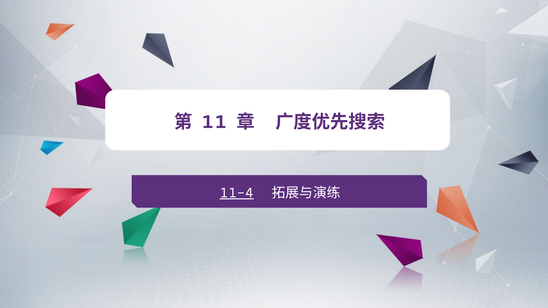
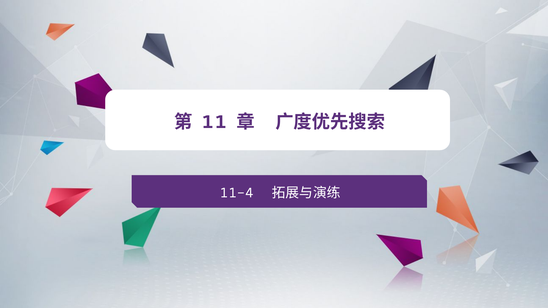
11-4 underline: present -> none (237, 193)
